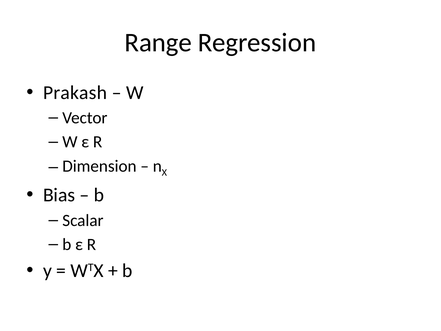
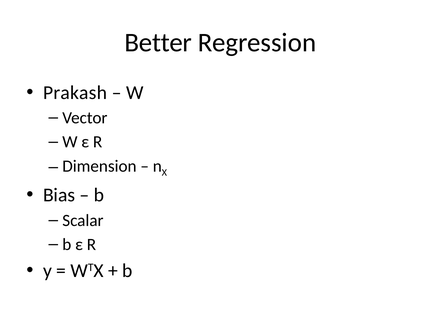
Range: Range -> Better (158, 43)
